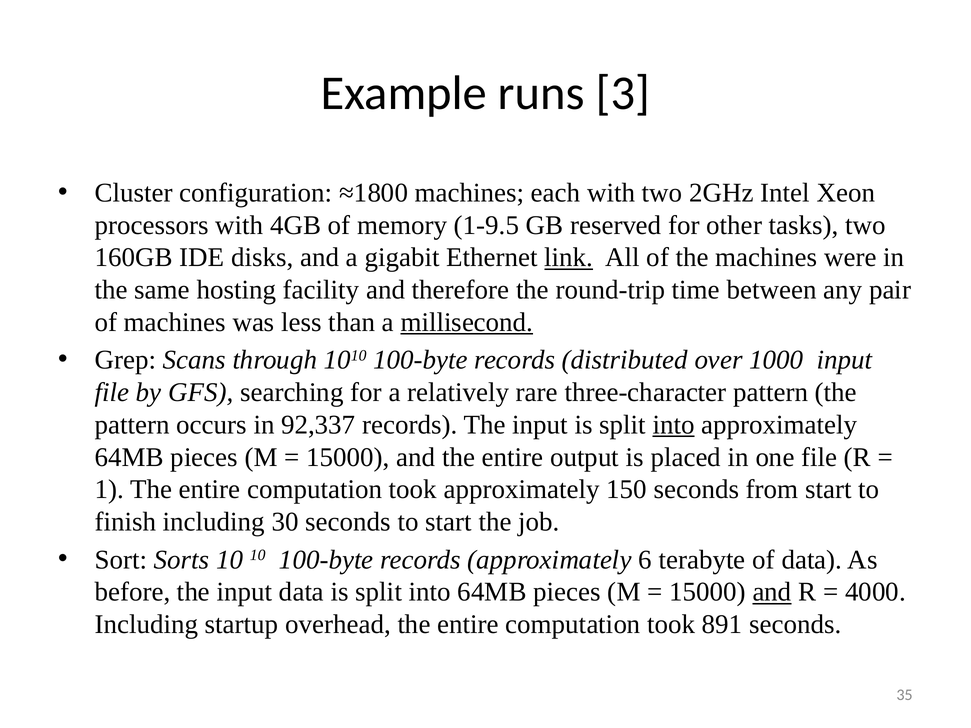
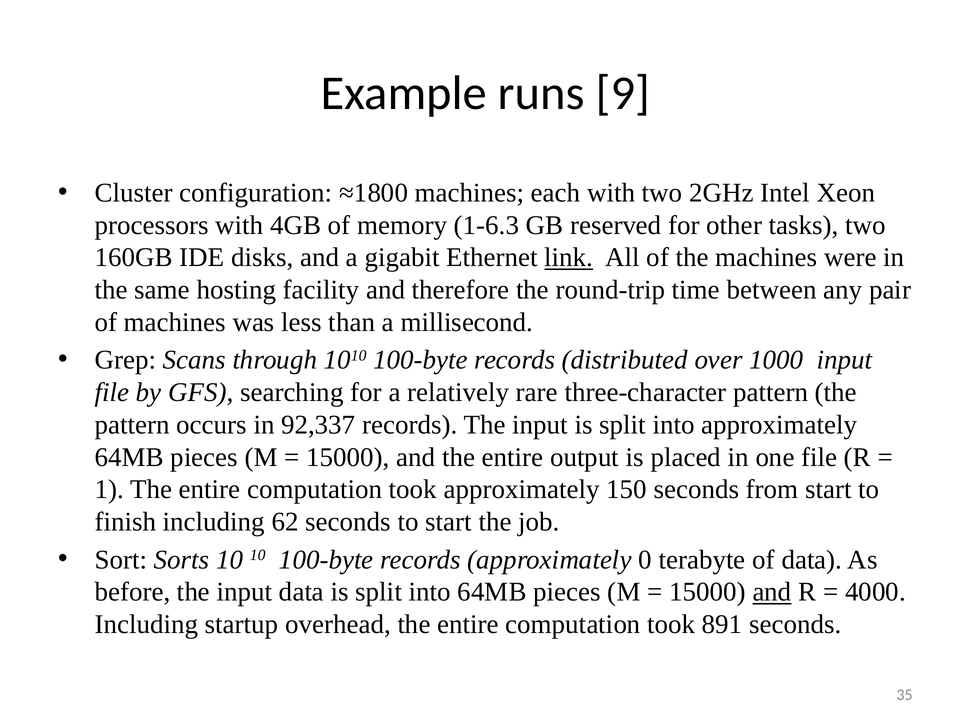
3: 3 -> 9 (623, 93)
1-9.5: 1-9.5 -> 1-6.3 (486, 225)
millisecond underline: present -> none (467, 322)
into underline: present -> none (674, 425)
30: 30 -> 62 (285, 522)
6: 6 -> 0 (645, 560)
